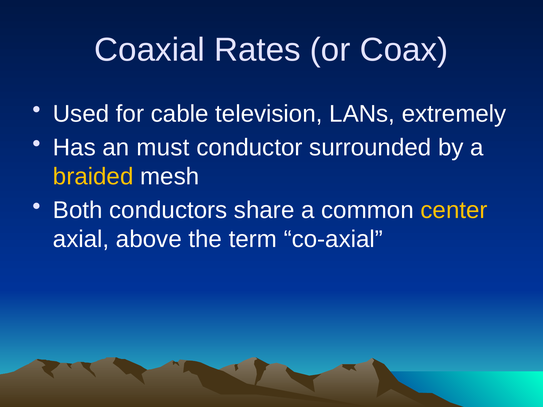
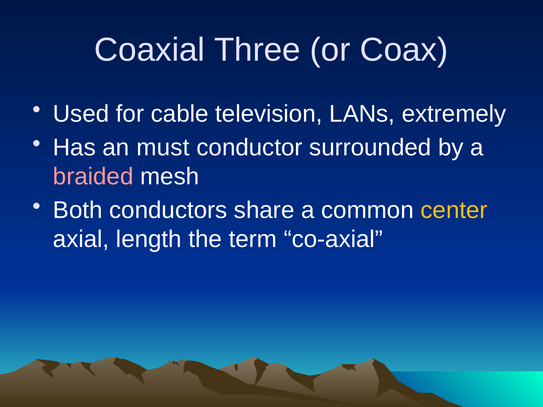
Rates: Rates -> Three (257, 50)
braided colour: yellow -> pink (93, 177)
above: above -> length (149, 239)
